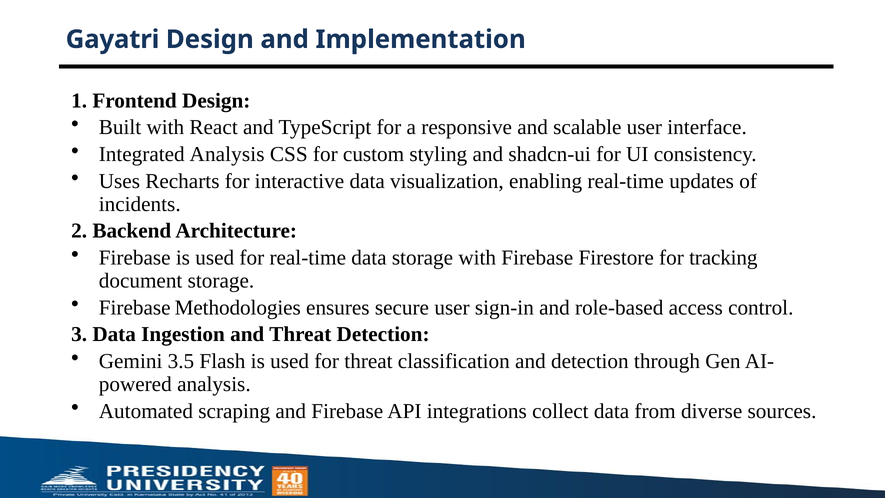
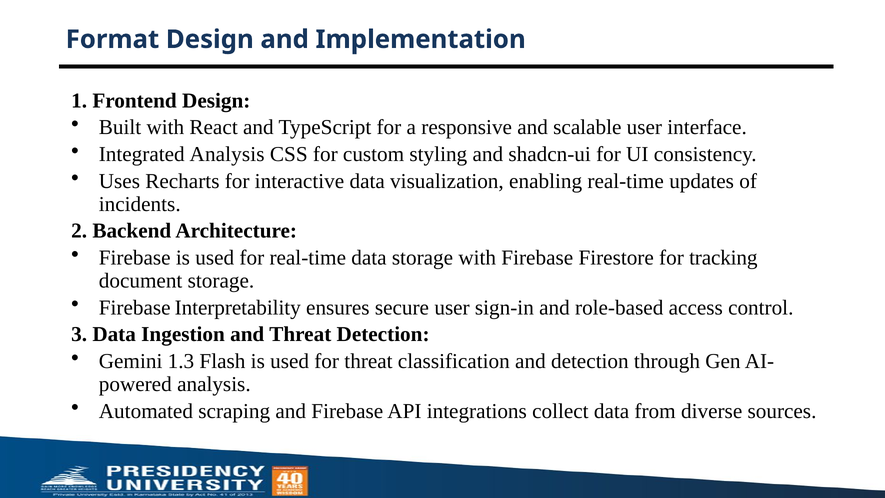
Gayatri: Gayatri -> Format (112, 39)
Methodologies: Methodologies -> Interpretability (238, 307)
3.5: 3.5 -> 1.3 (181, 361)
